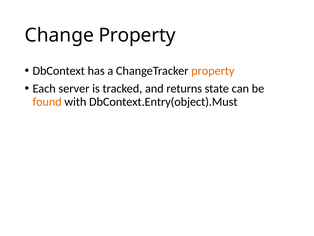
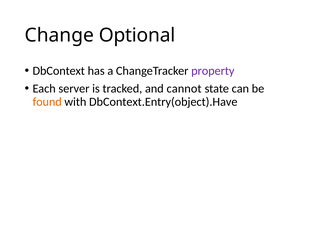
Change Property: Property -> Optional (137, 35)
property colour: orange -> purple (213, 71)
returns: returns -> cannot (184, 88)
DbContext.Entry(object).Must: DbContext.Entry(object).Must -> DbContext.Entry(object).Have (163, 102)
